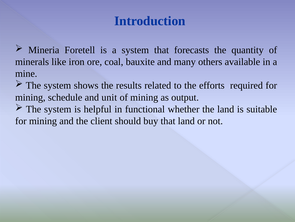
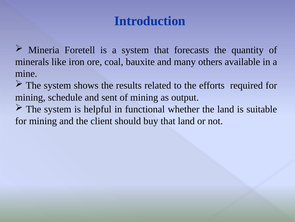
unit: unit -> sent (109, 97)
